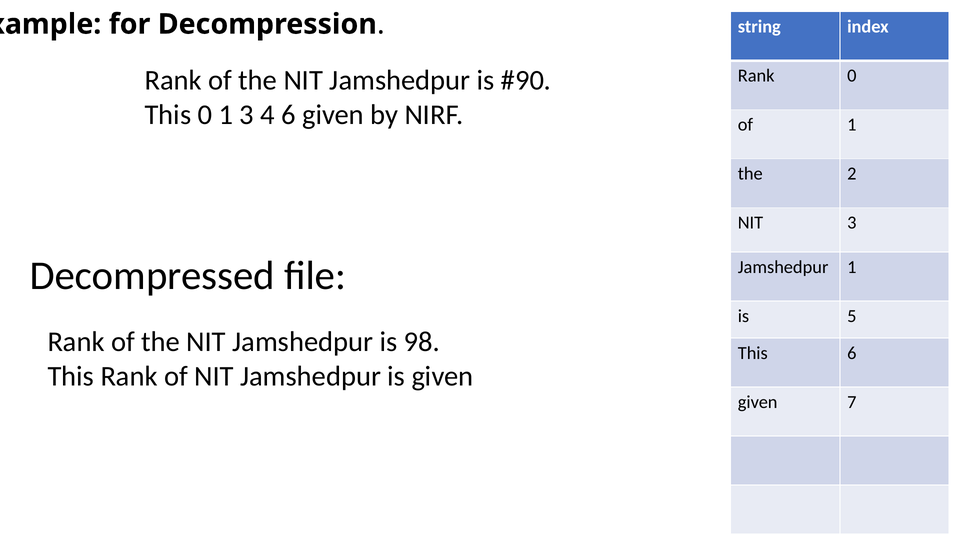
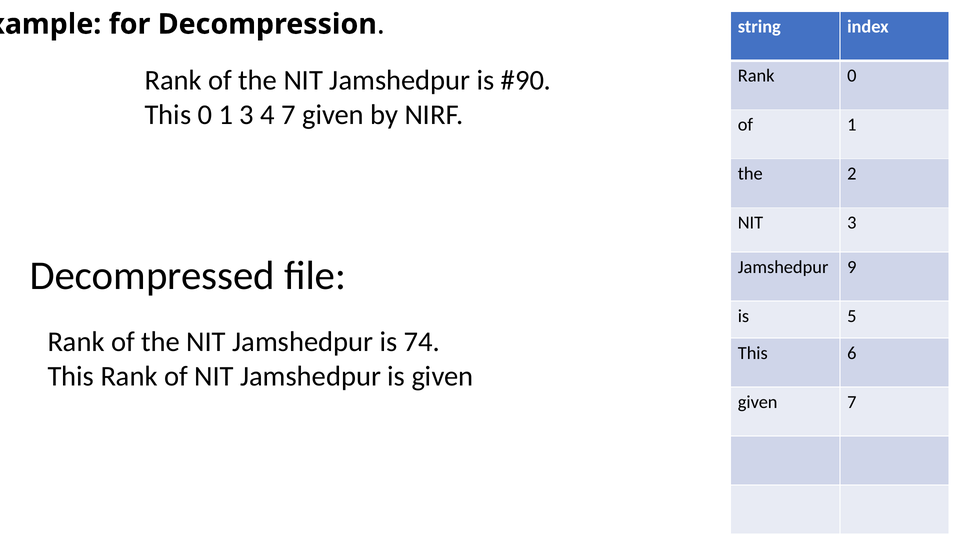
4 6: 6 -> 7 (288, 115)
Jamshedpur 1: 1 -> 9 (852, 267)
98: 98 -> 74 (422, 342)
